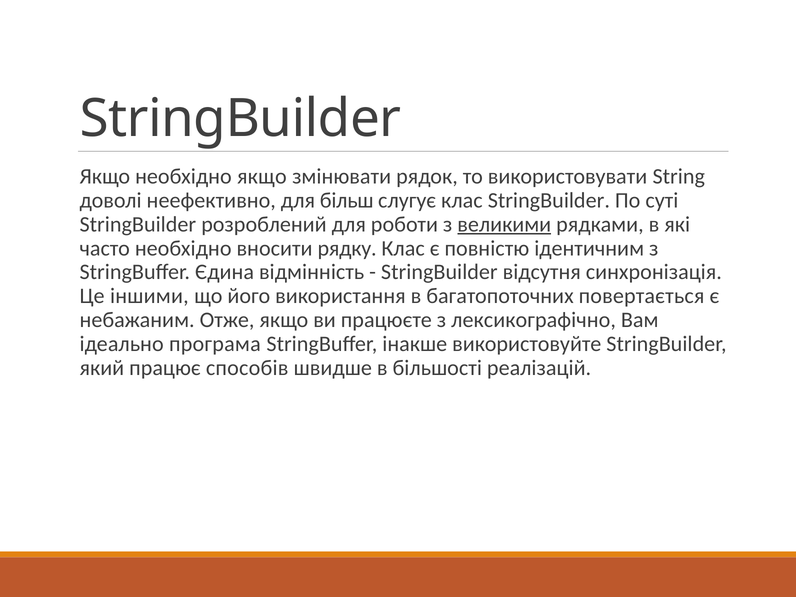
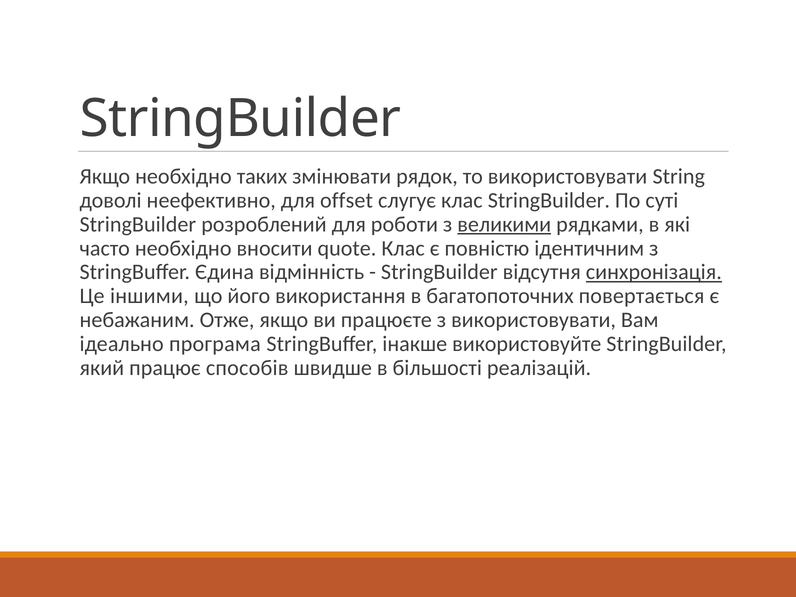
необхідно якщо: якщо -> таких (262, 176)
більш: більш -> offset (347, 200)
рядку: рядку -> quote (347, 248)
синхронізація underline: none -> present (654, 272)
з лексикографічно: лексикографічно -> використовувати (534, 320)
